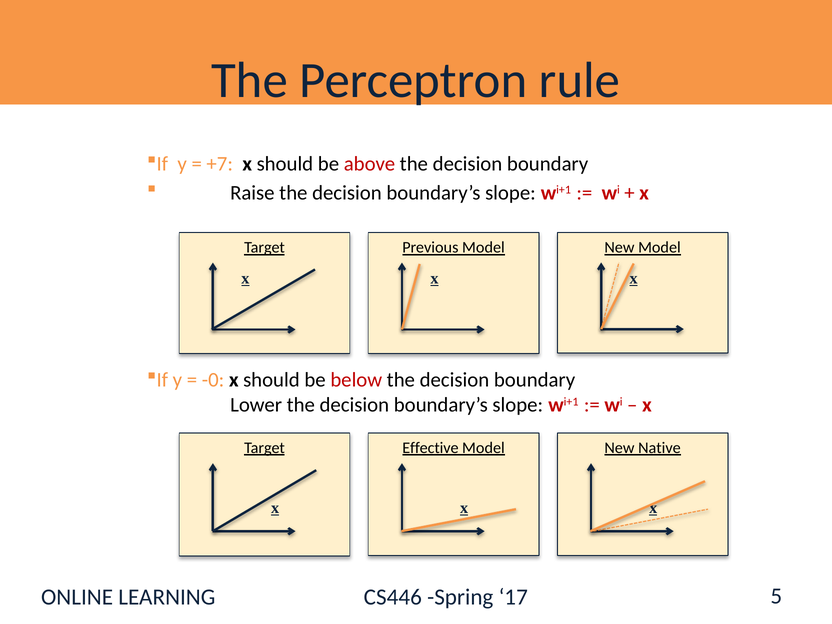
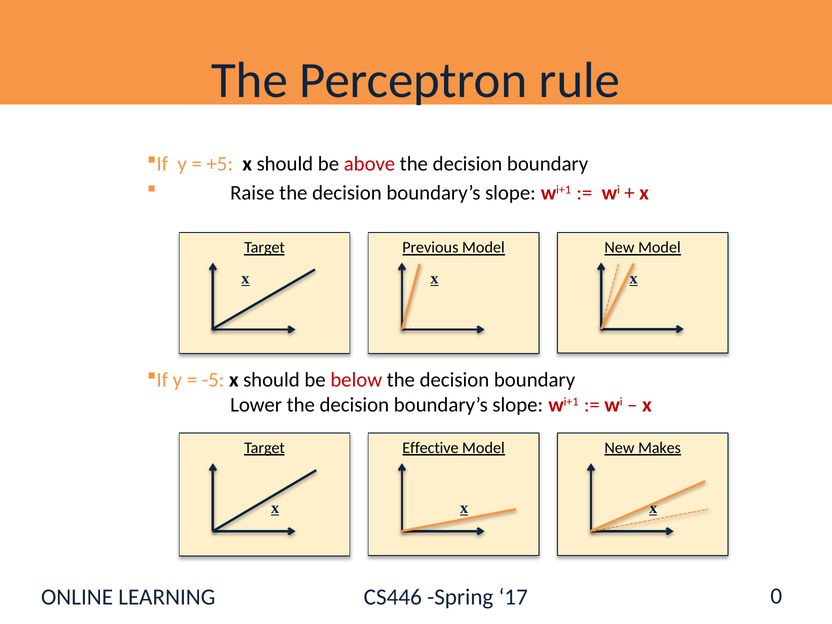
+7: +7 -> +5 (220, 164)
-0: -0 -> -5 (213, 380)
Native: Native -> Makes (660, 448)
5: 5 -> 0 (776, 596)
